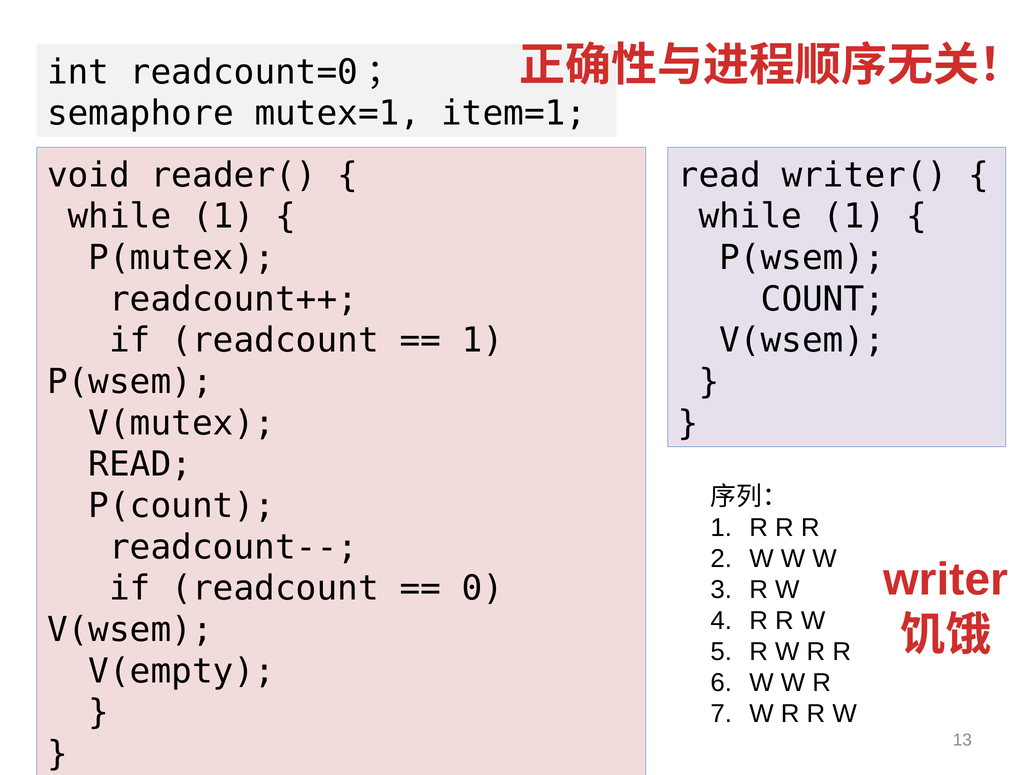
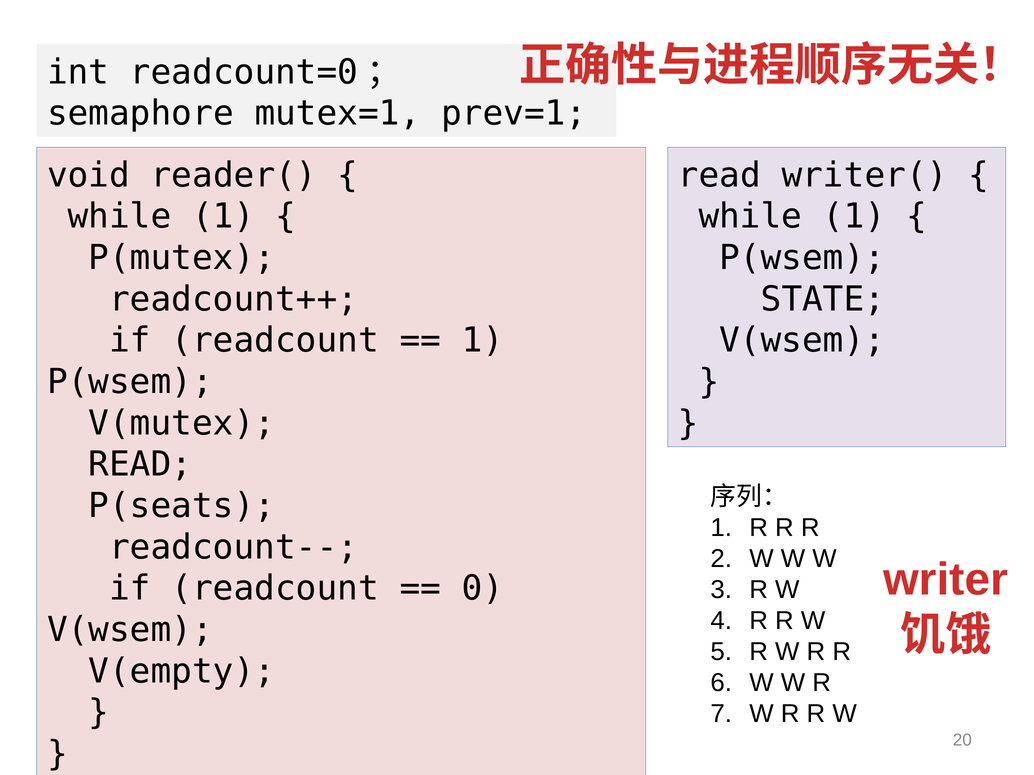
item=1: item=1 -> prev=1 (514, 114)
COUNT: COUNT -> STATE (823, 299)
P(count: P(count -> P(seats (182, 506)
13: 13 -> 20 (962, 741)
